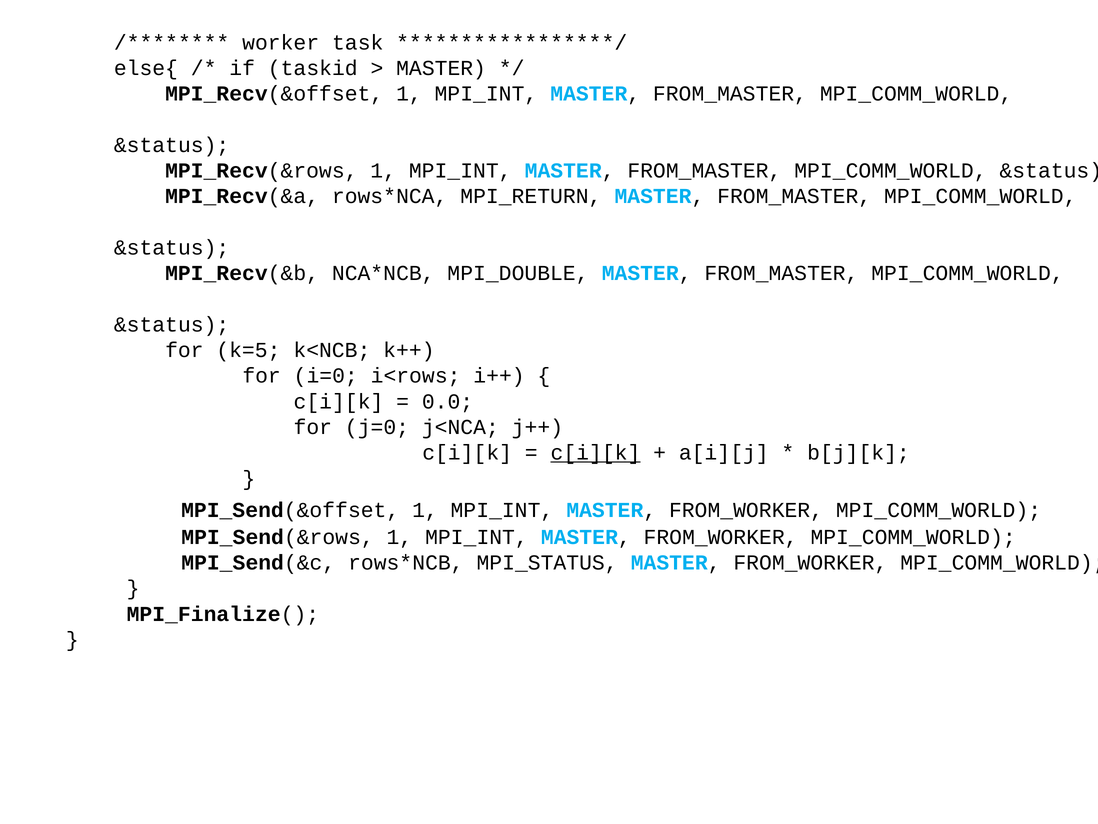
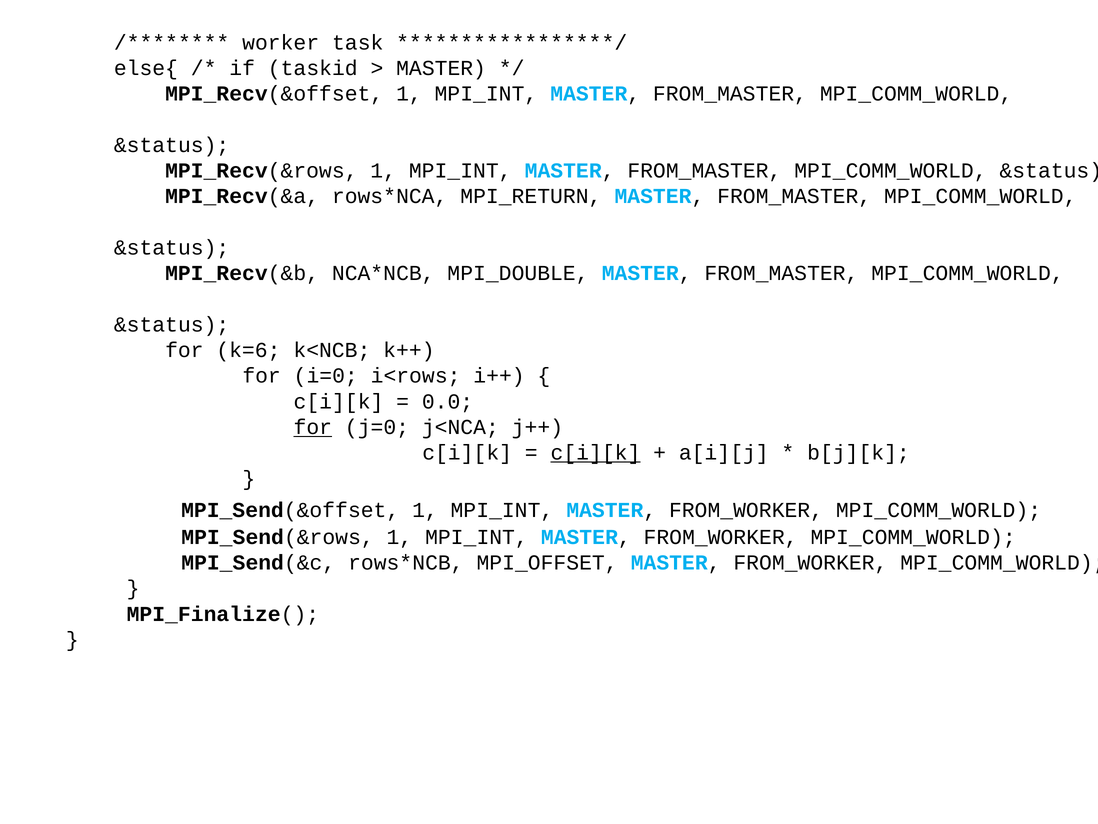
k=5: k=5 -> k=6 (248, 350)
for underline: none -> present (313, 427)
MPI_STATUS: MPI_STATUS -> MPI_OFFSET (547, 562)
